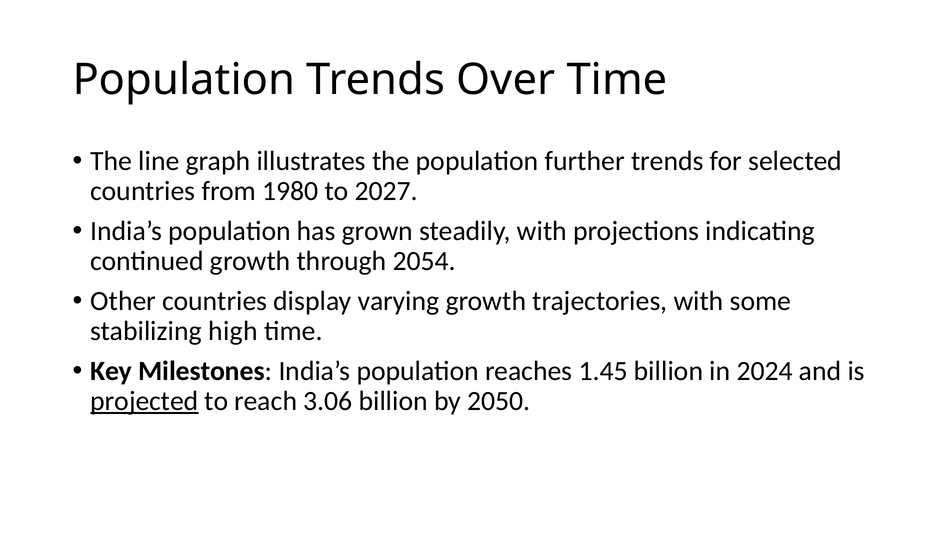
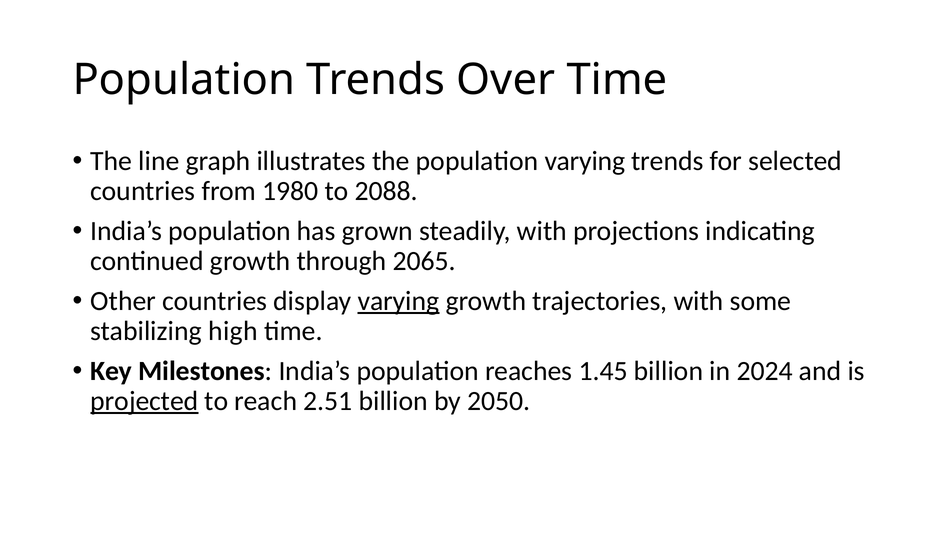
population further: further -> varying (585, 161)
2027: 2027 -> 2088 (386, 191)
2054: 2054 -> 2065 (424, 261)
varying underline: none -> present (399, 301)
3.06: 3.06 -> 2.51 (328, 401)
